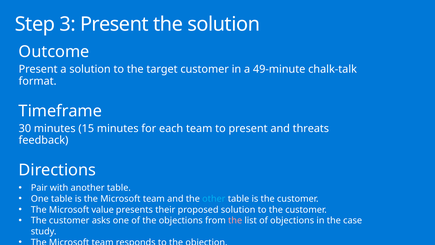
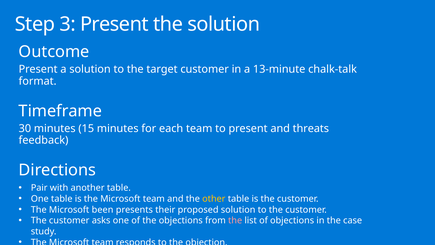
49-minute: 49-minute -> 13-minute (279, 69)
other colour: light blue -> yellow (214, 199)
value: value -> been (103, 209)
